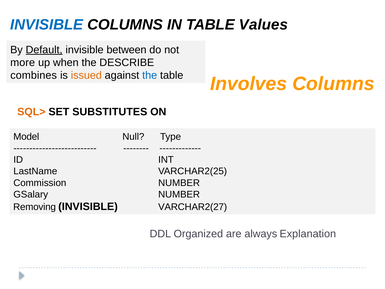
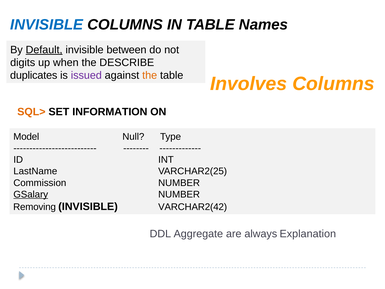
Values: Values -> Names (263, 25)
more: more -> digits (23, 63)
combines: combines -> duplicates (34, 75)
issued colour: orange -> purple (86, 75)
the colour: blue -> orange (150, 75)
SUBSTITUTES: SUBSTITUTES -> INFORMATION (110, 112)
GSalary underline: none -> present (31, 194)
VARCHAR2(27: VARCHAR2(27 -> VARCHAR2(42 (193, 207)
Organized: Organized -> Aggregate (198, 234)
